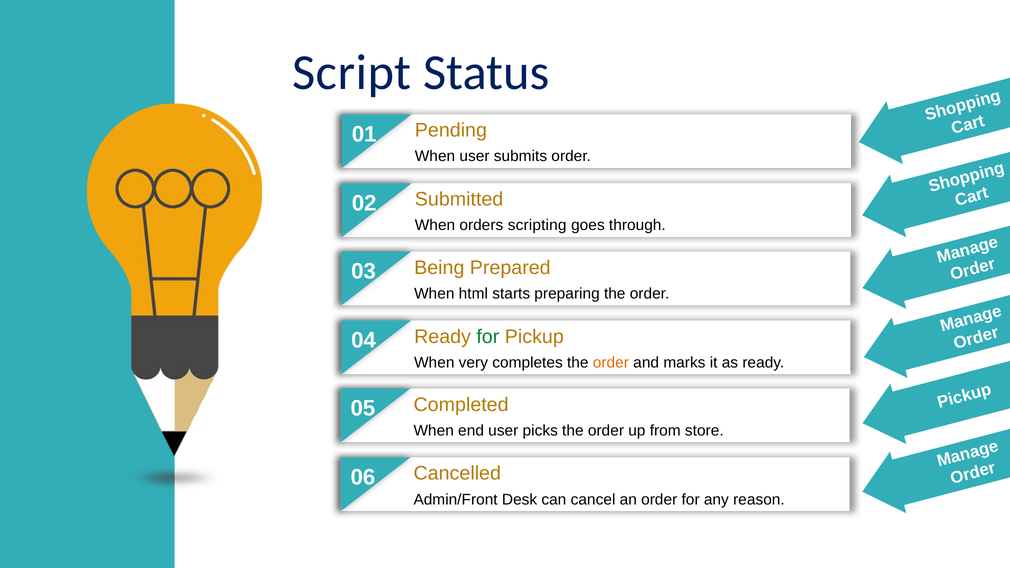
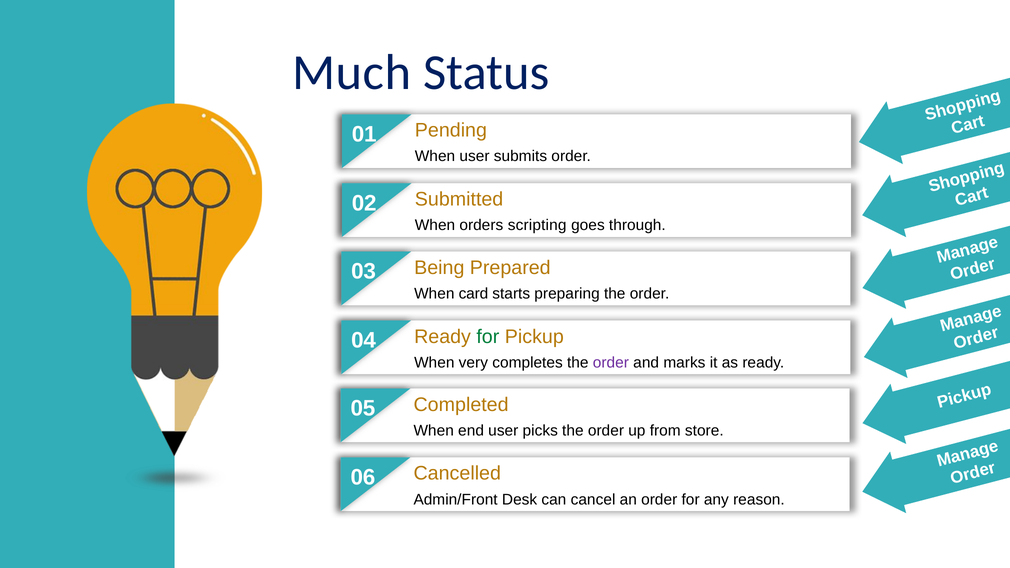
Script: Script -> Much (352, 73)
html: html -> card (473, 294)
order colour: orange -> purple (611, 363)
